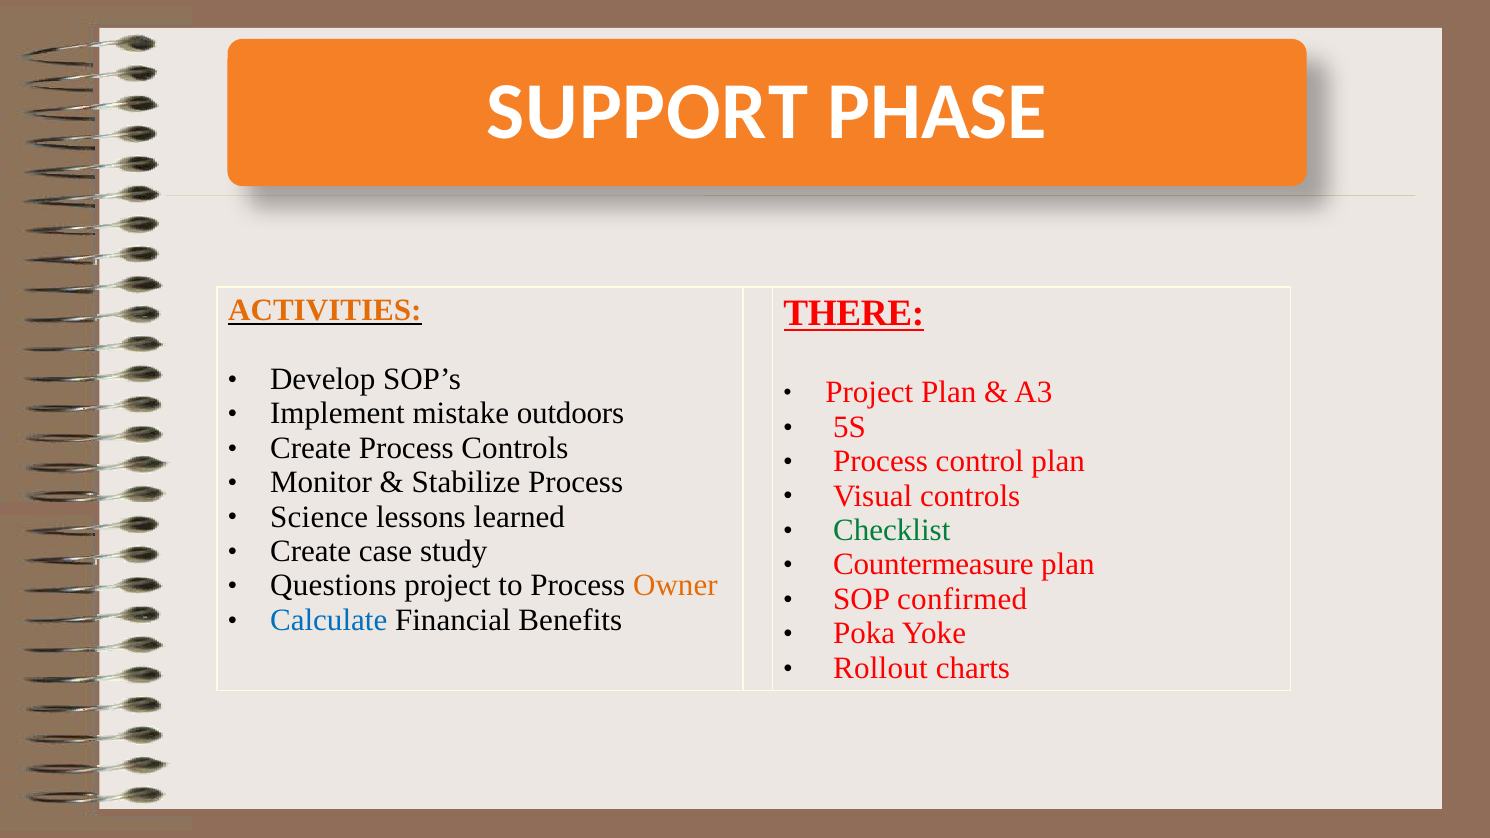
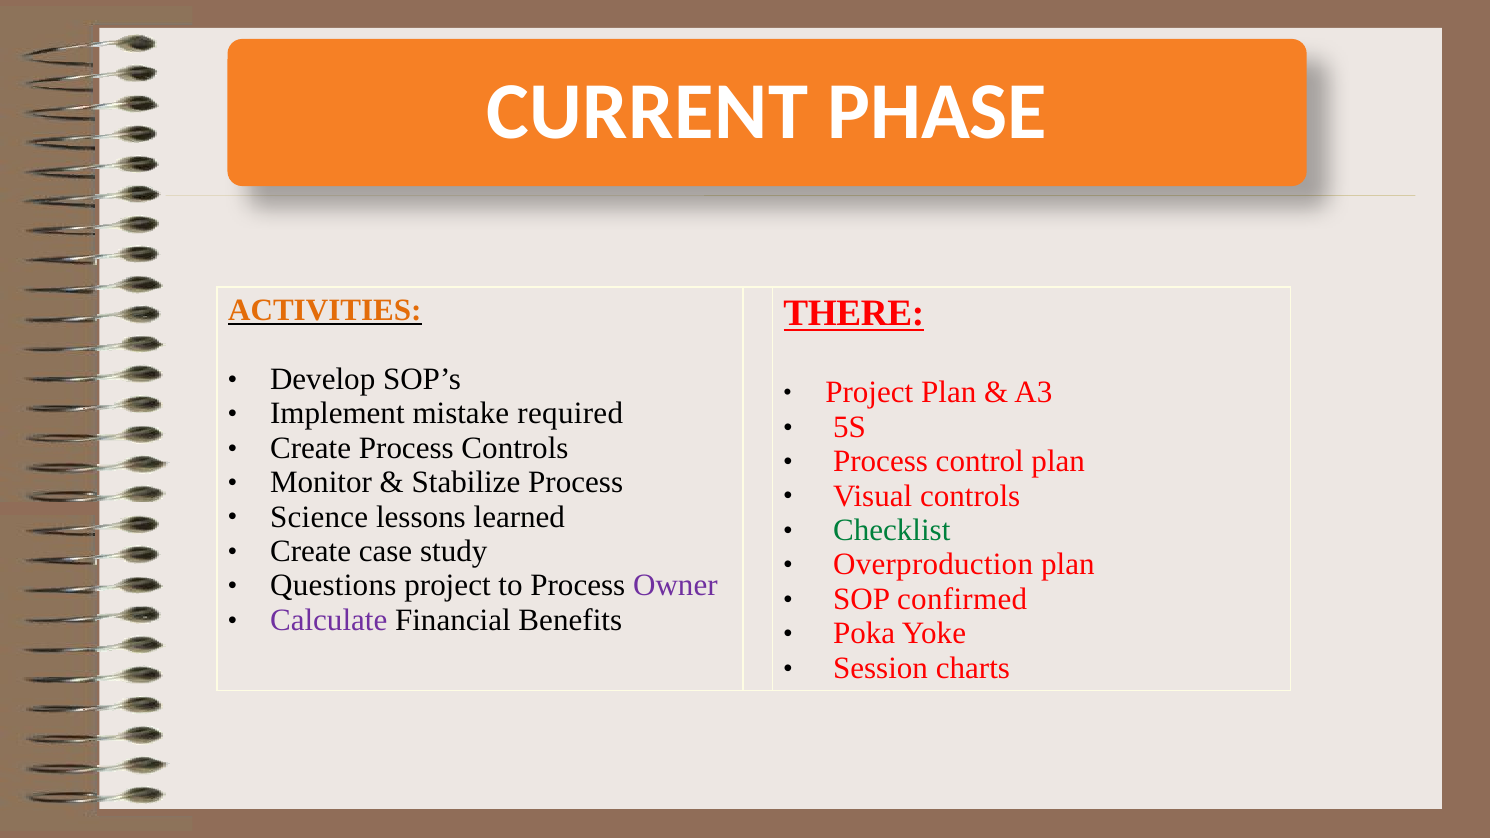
SUPPORT: SUPPORT -> CURRENT (647, 112)
outdoors: outdoors -> required (570, 414)
Countermeasure: Countermeasure -> Overproduction (933, 565)
Owner colour: orange -> purple (675, 586)
Calculate colour: blue -> purple (329, 620)
Rollout: Rollout -> Session (881, 668)
